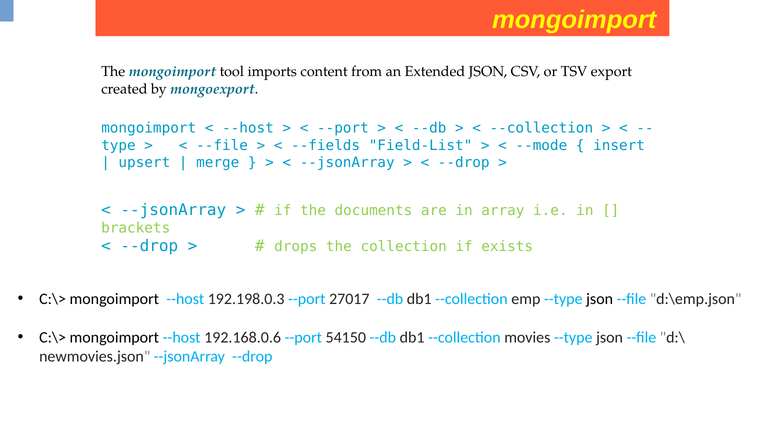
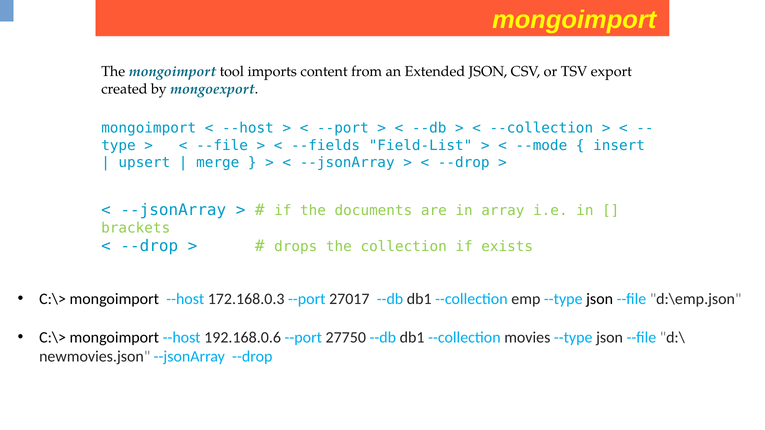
192.198.0.3: 192.198.0.3 -> 172.168.0.3 (246, 299)
54150: 54150 -> 27750 (346, 337)
